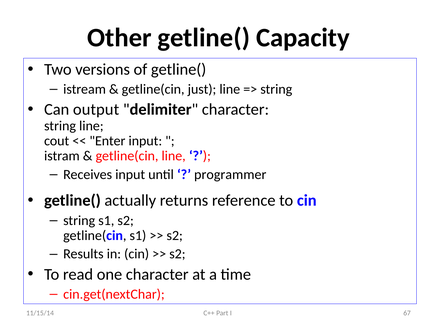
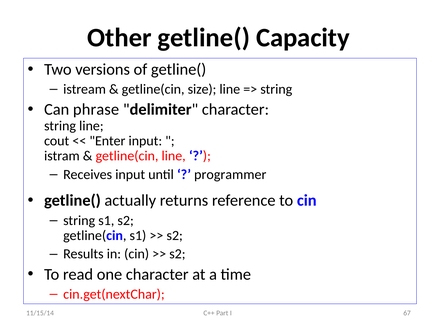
just: just -> size (202, 89)
output: output -> phrase (96, 109)
